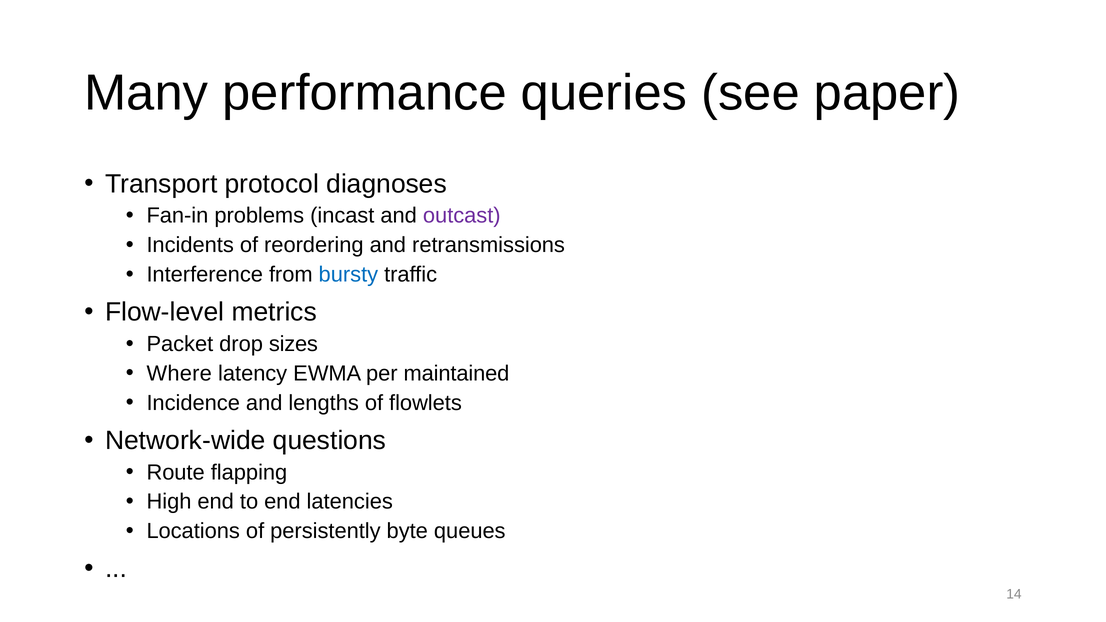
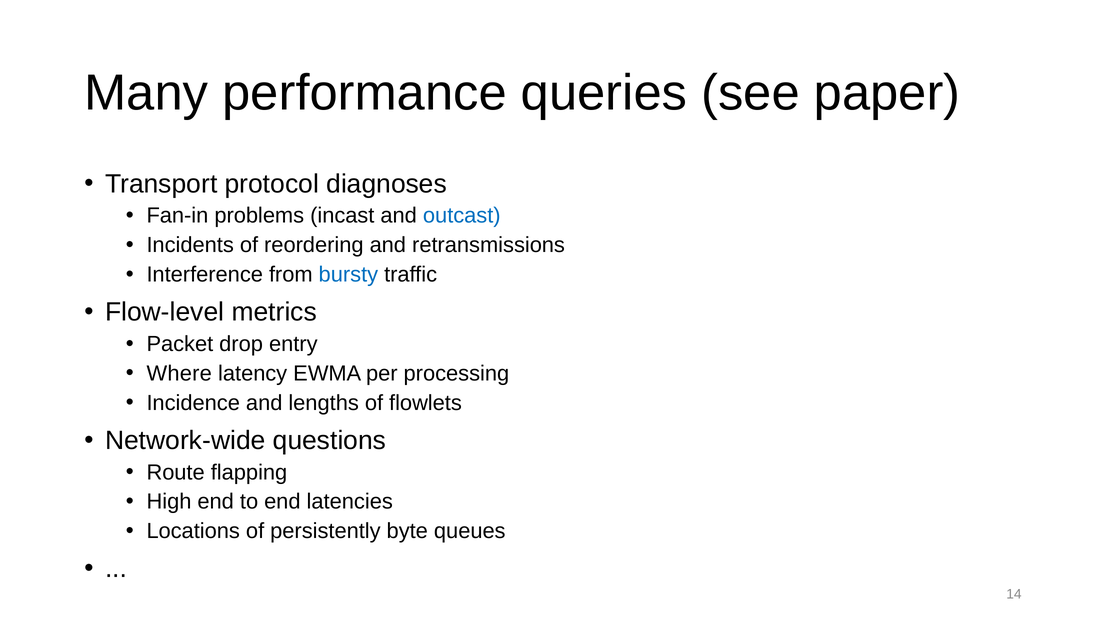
outcast colour: purple -> blue (462, 216)
sizes: sizes -> entry (293, 344)
maintained: maintained -> processing (456, 373)
